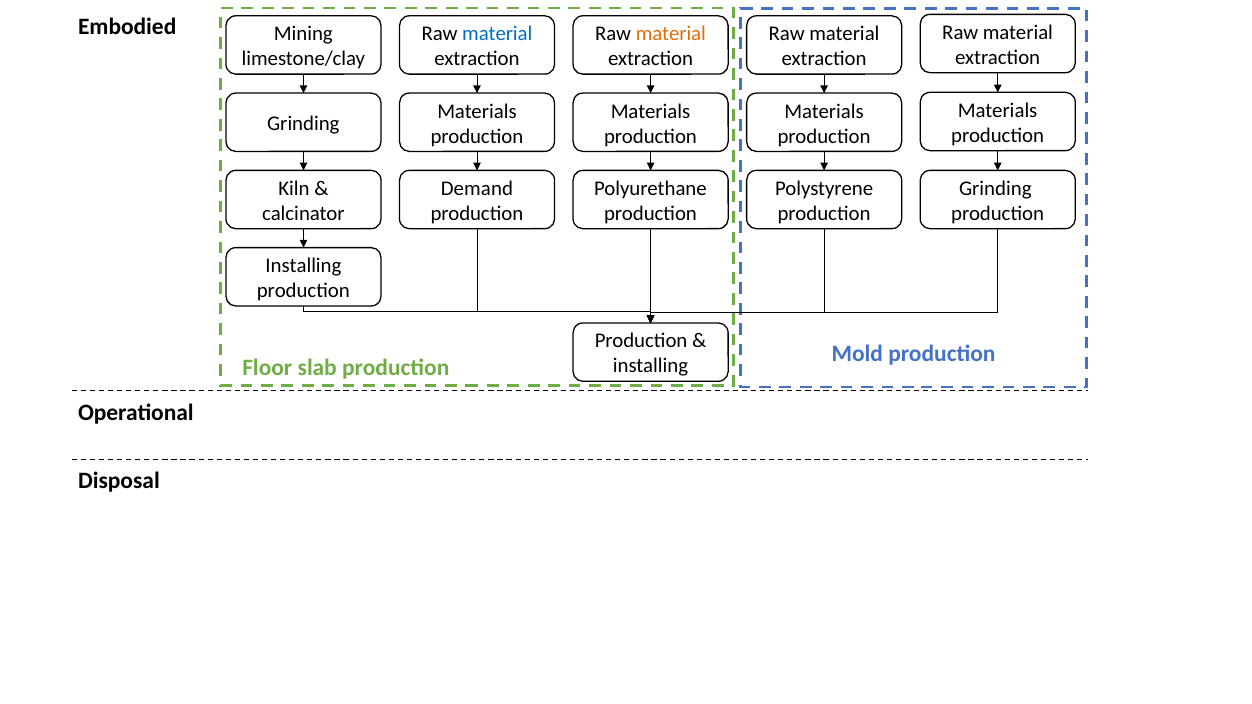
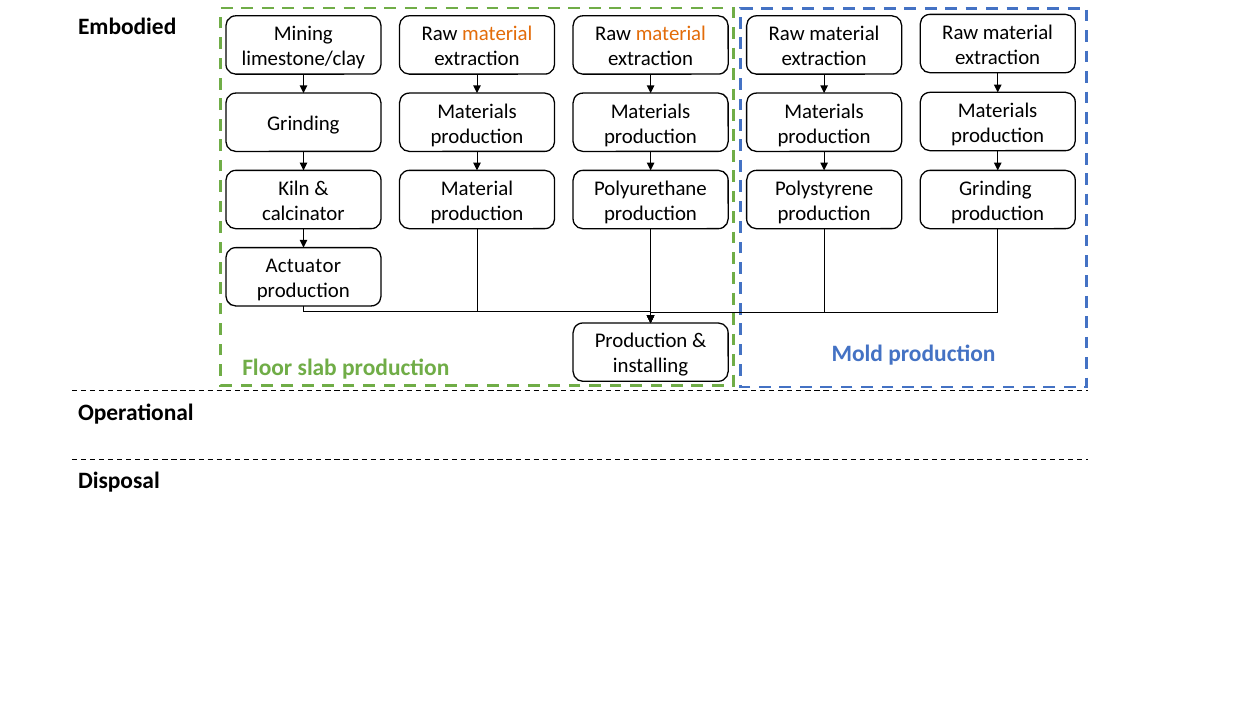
material colour: blue -> orange (497, 34)
Demand: Demand -> Material (477, 188)
Installing: Installing -> Actuator (303, 266)
